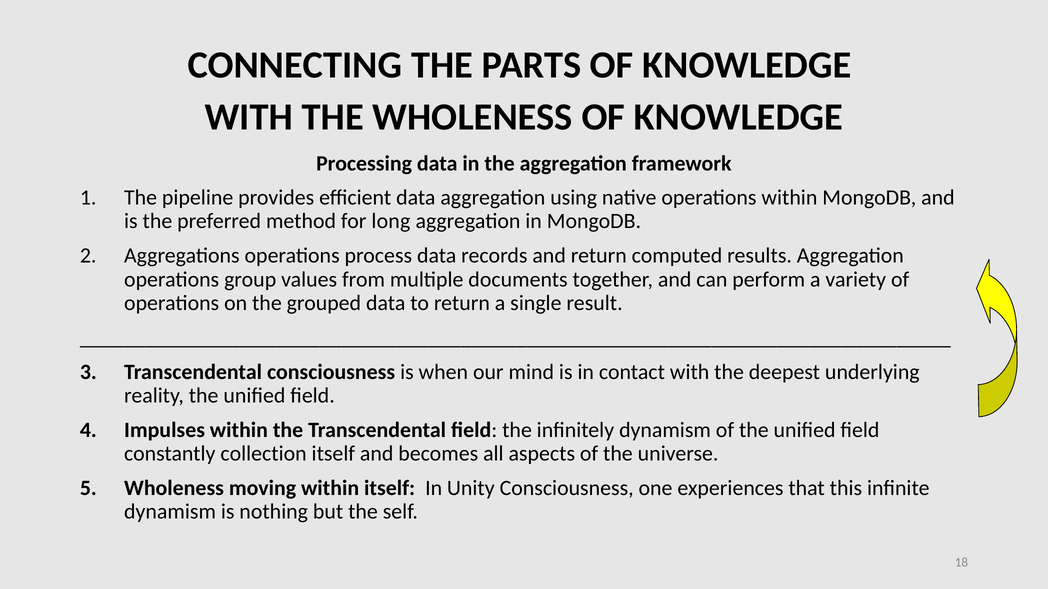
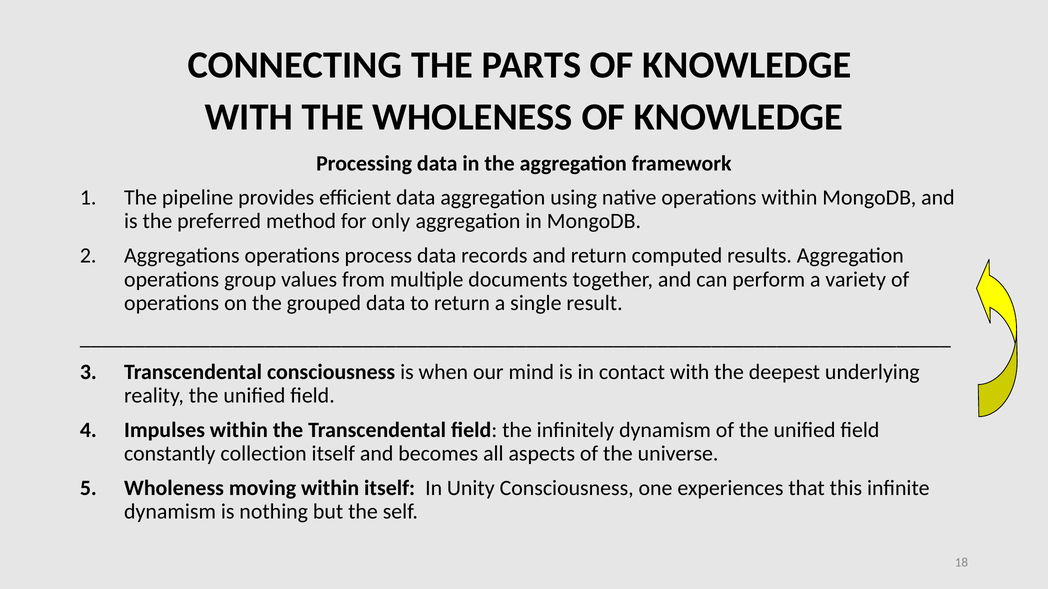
long: long -> only (391, 221)
